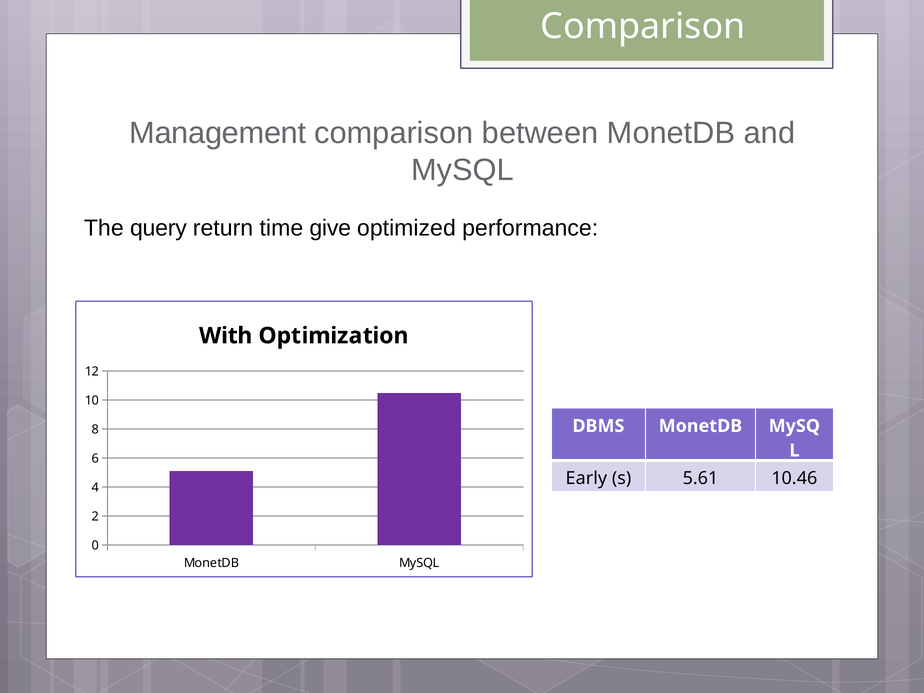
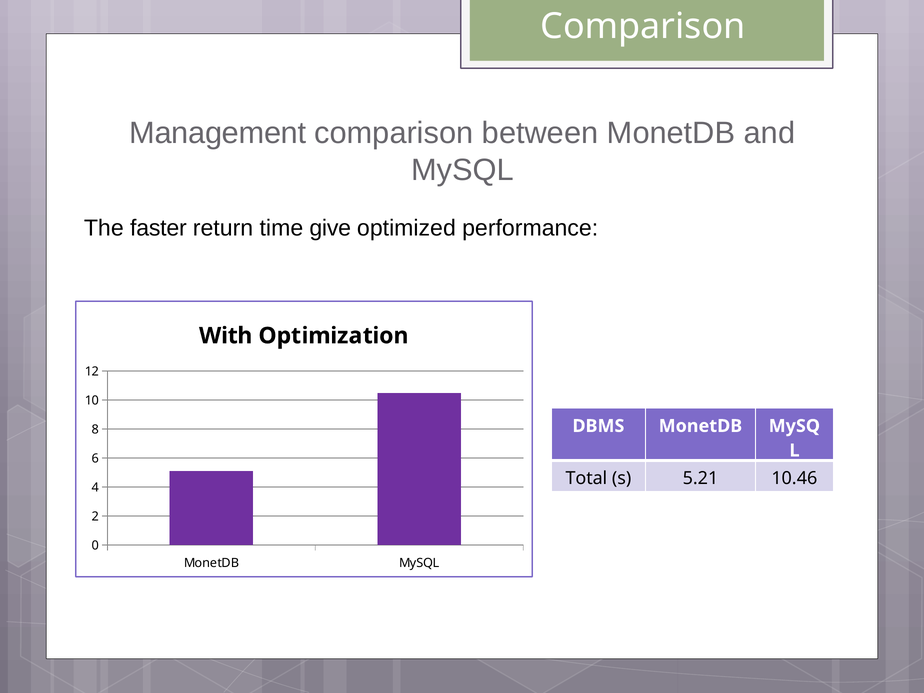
query: query -> faster (158, 228)
Early: Early -> Total (586, 478)
5.61: 5.61 -> 5.21 (700, 478)
